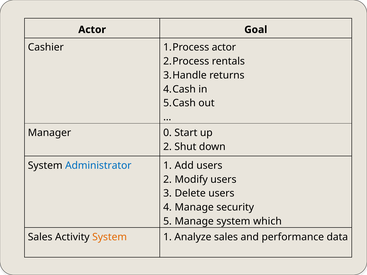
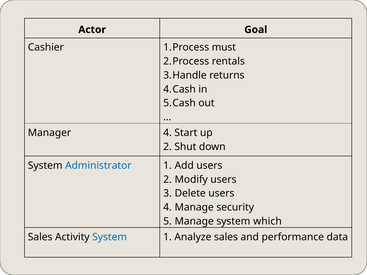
actor: actor -> must (224, 47)
Manager 0: 0 -> 4 (167, 133)
System colour: orange -> blue (110, 237)
